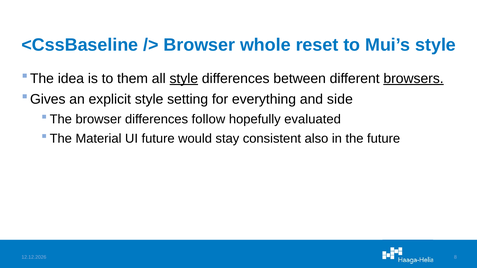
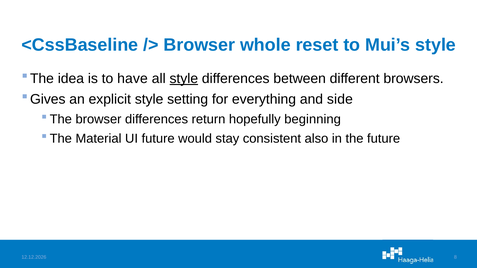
them: them -> have (132, 79)
browsers underline: present -> none (414, 79)
follow: follow -> return (208, 119)
evaluated: evaluated -> beginning (313, 119)
